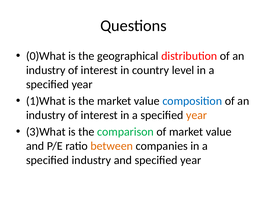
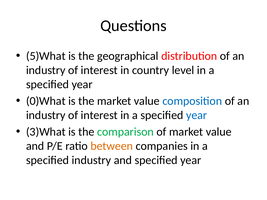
0)What: 0)What -> 5)What (46, 56)
1)What: 1)What -> 0)What (46, 101)
year colour: orange -> blue (197, 115)
